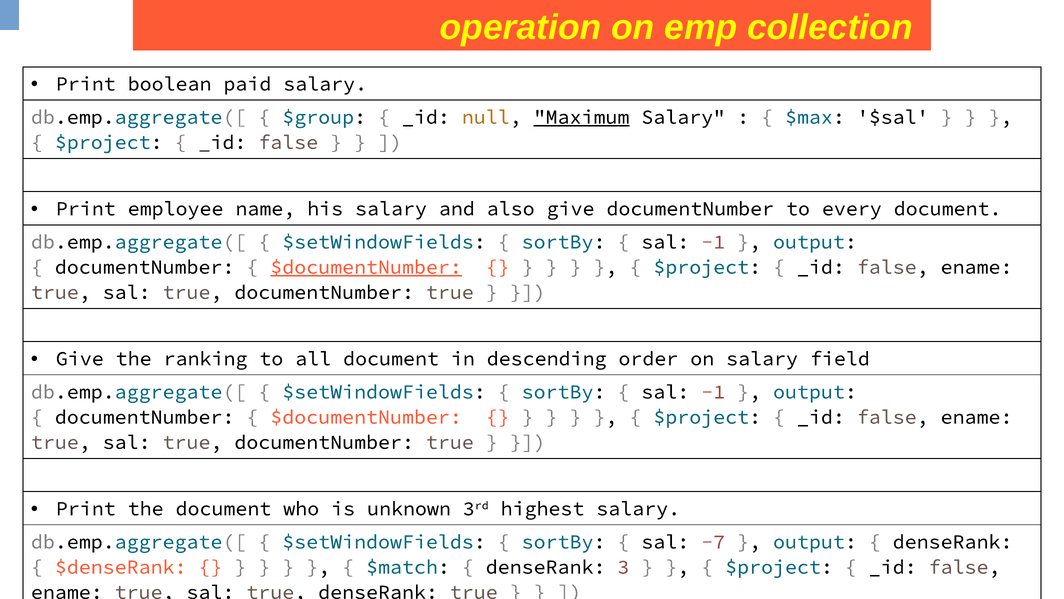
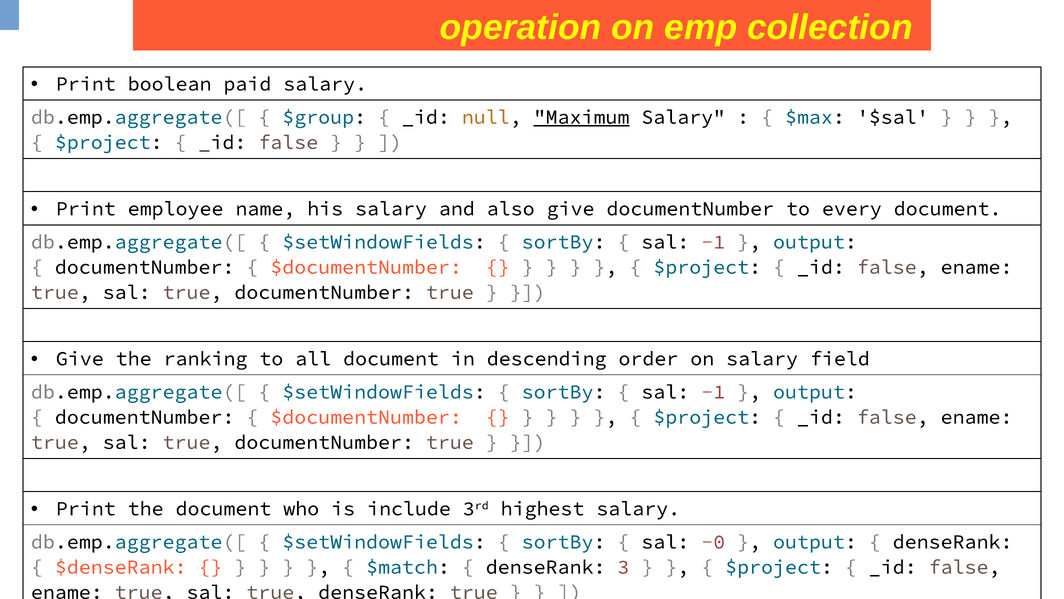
$documentNumber underline: present -> none (366, 267)
unknown: unknown -> include (409, 508)
-7: -7 -> -0 (713, 541)
